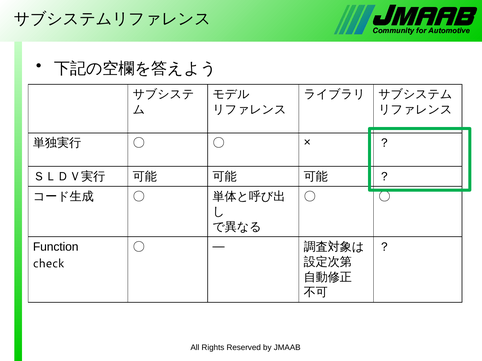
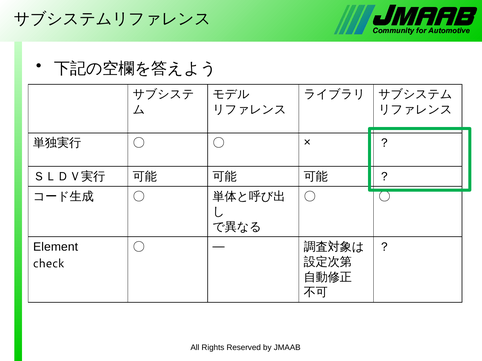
Function: Function -> Element (56, 247)
